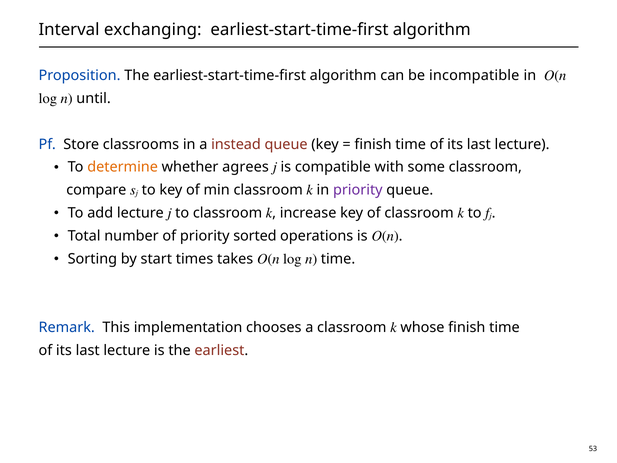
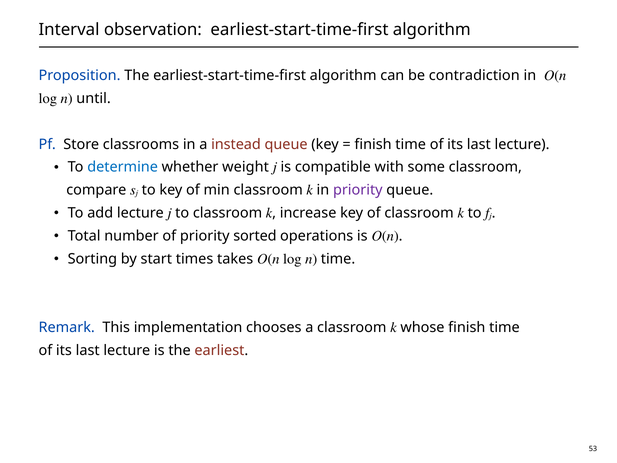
exchanging: exchanging -> observation (153, 30)
incompatible: incompatible -> contradiction (474, 76)
determine colour: orange -> blue (123, 167)
agrees: agrees -> weight (246, 167)
